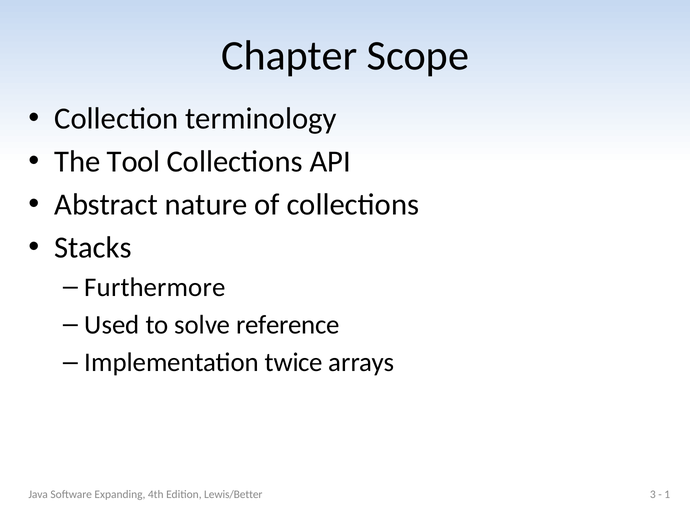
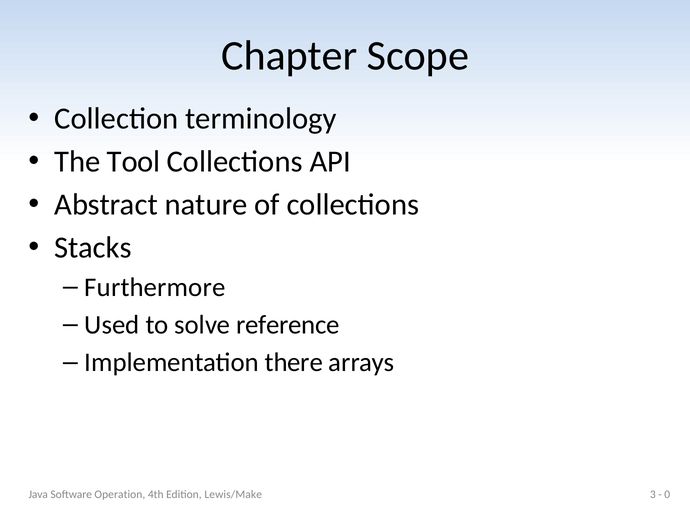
twice: twice -> there (294, 362)
Expanding: Expanding -> Operation (120, 494)
Lewis/Better: Lewis/Better -> Lewis/Make (233, 494)
1: 1 -> 0 (667, 494)
